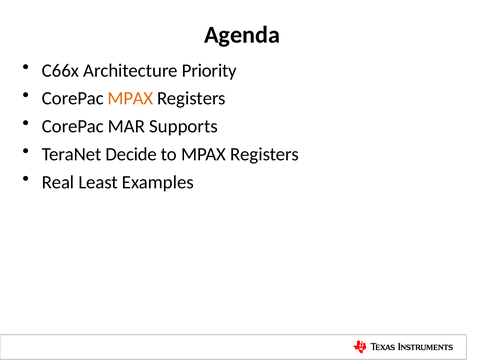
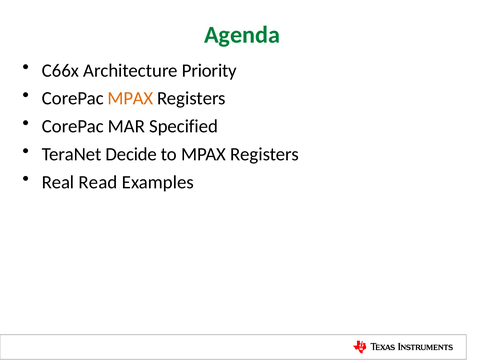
Agenda colour: black -> green (242, 35)
Supports: Supports -> Specified (184, 126)
Least: Least -> Read (98, 182)
